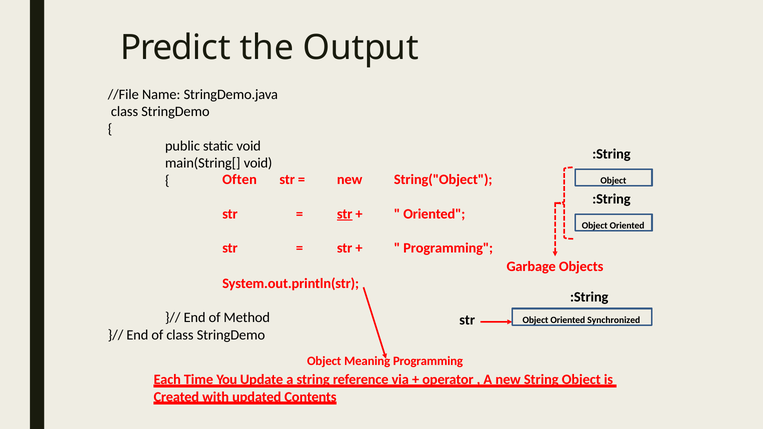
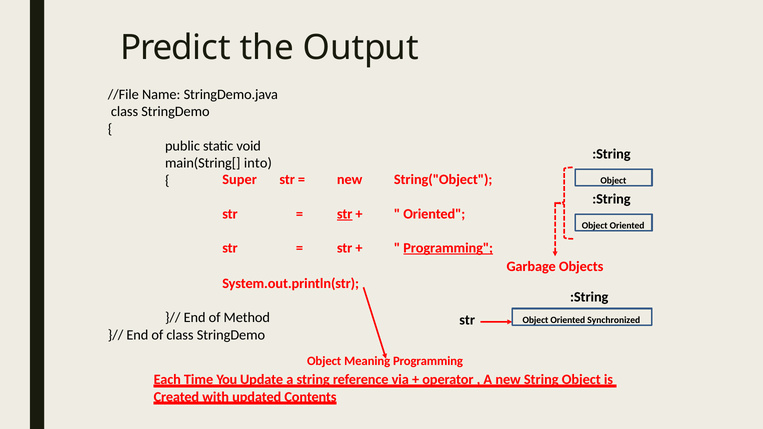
main(String[ void: void -> into (258, 163)
Often: Often -> Super (240, 179)
Programming underline: none -> present (448, 248)
